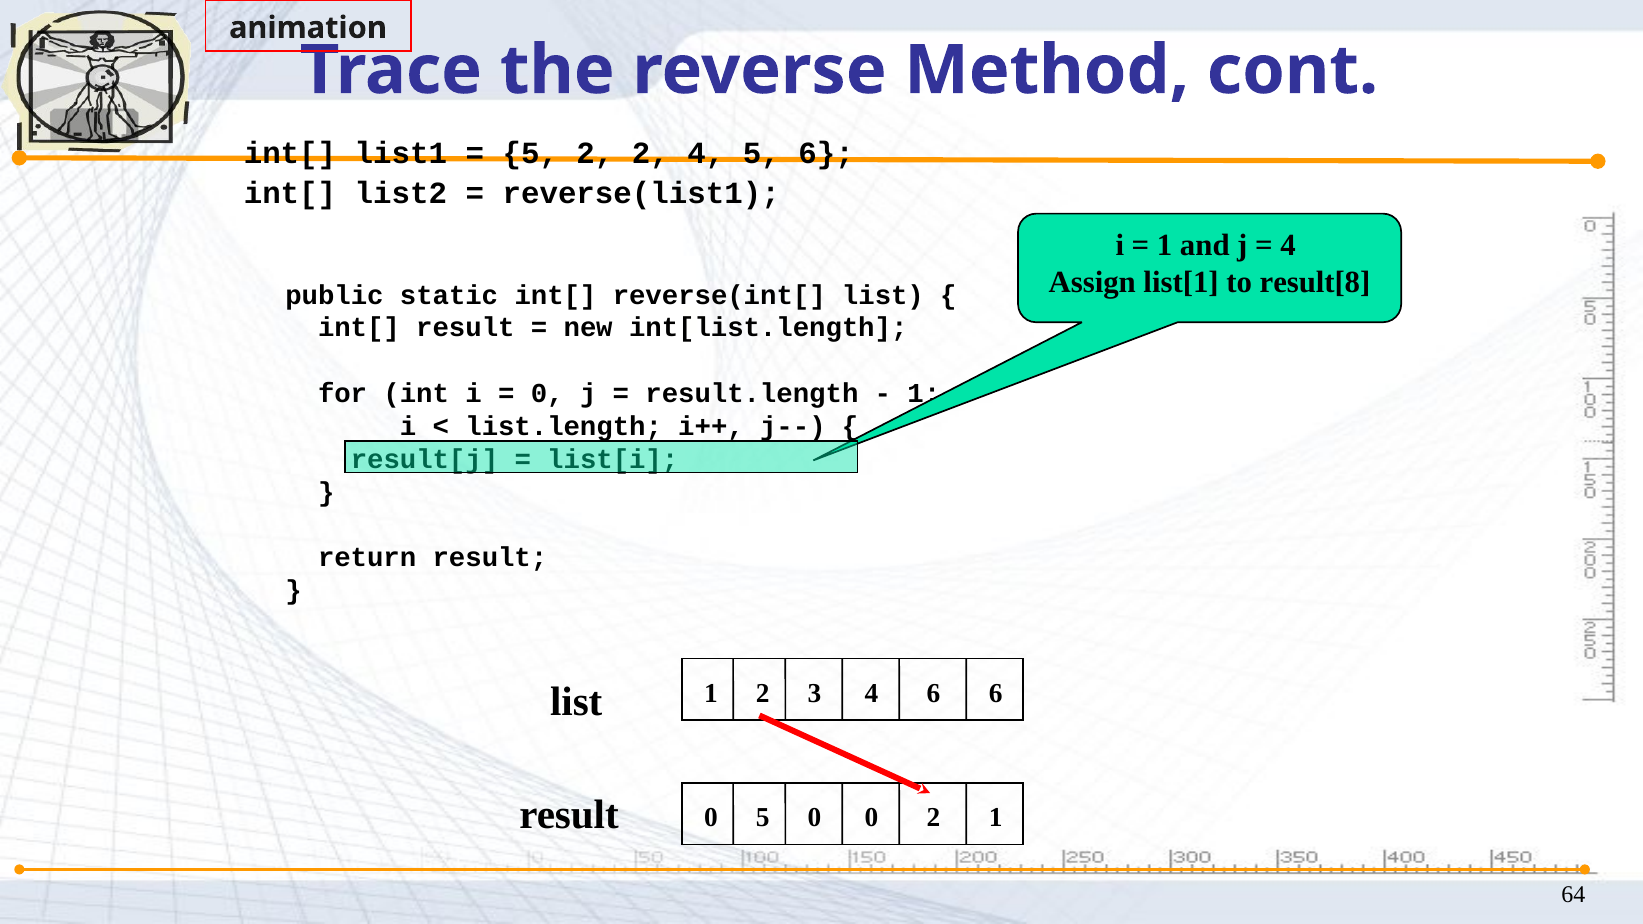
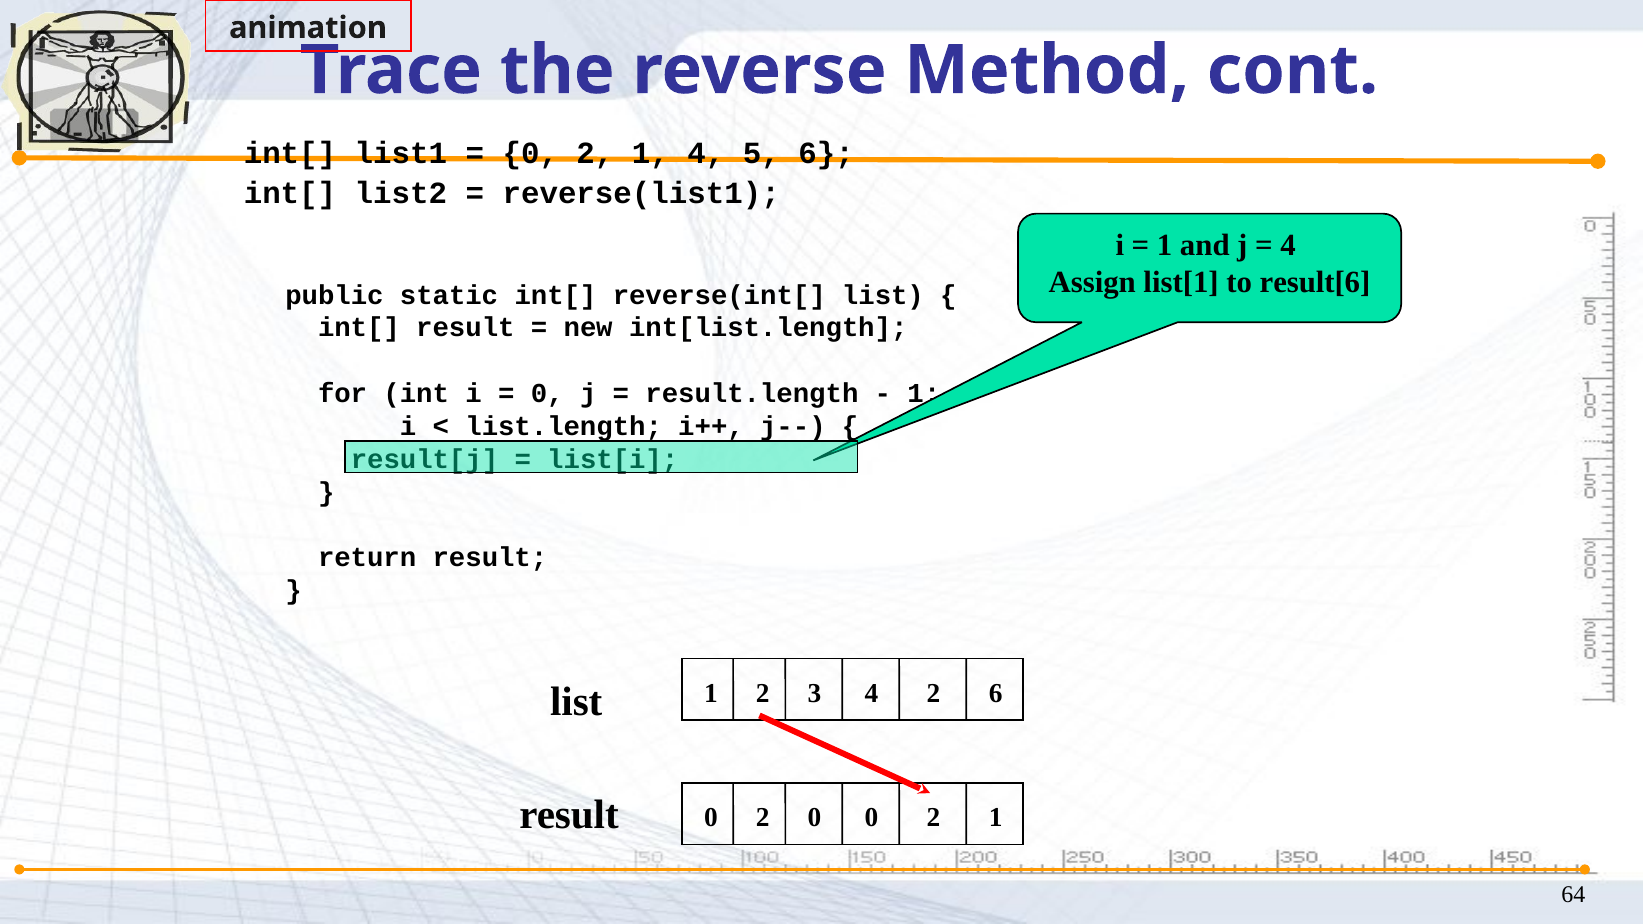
5: 5 -> 0 (530, 154)
2: 2 -> 1 (650, 154)
result[8: result[8 -> result[6 (1315, 283)
4 6: 6 -> 2 (934, 694)
5: 5 -> 2 (763, 818)
